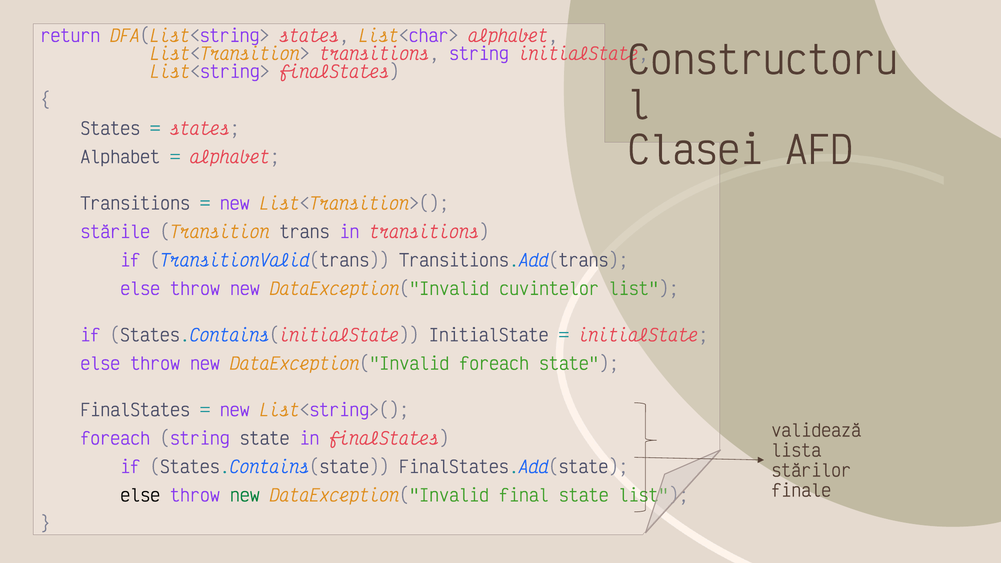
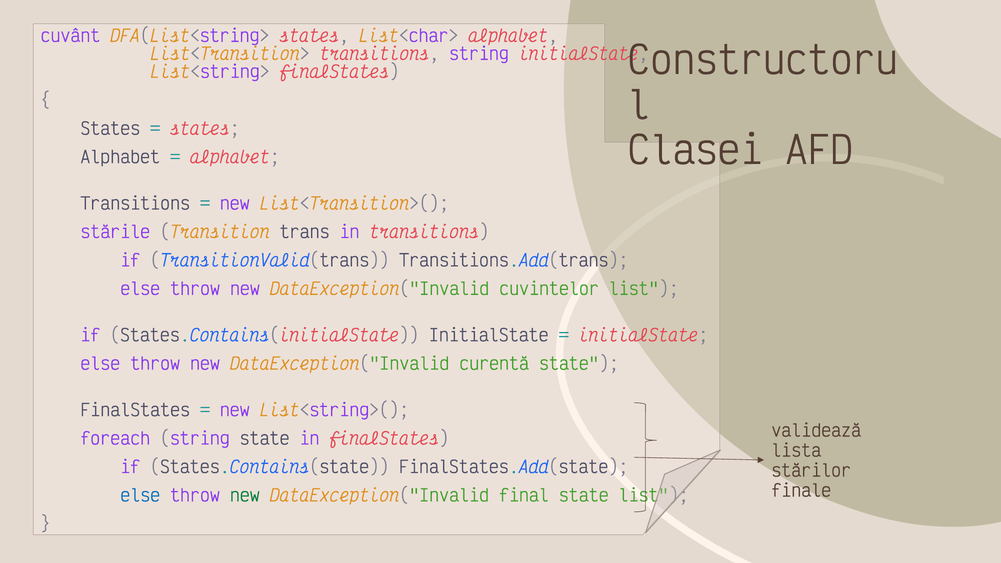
return: return -> cuvânt (70, 36)
DataException("Invalid foreach: foreach -> curentă (494, 364)
else colour: black -> blue (140, 496)
